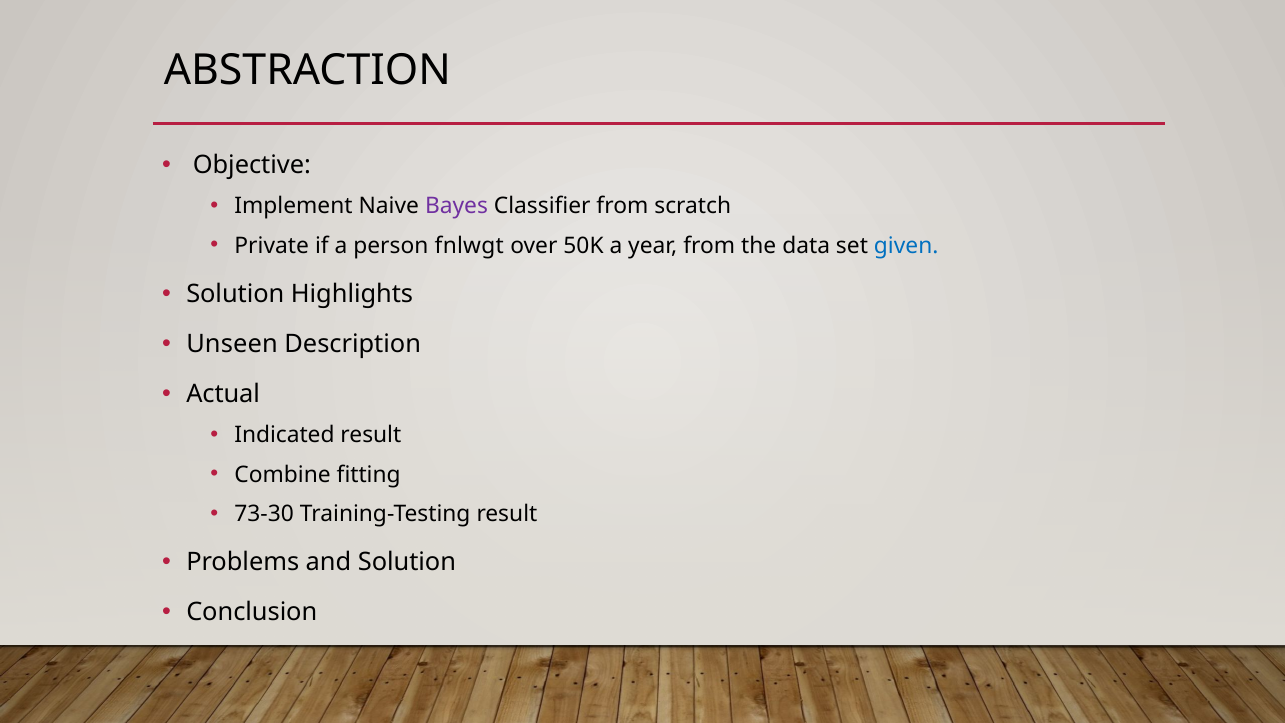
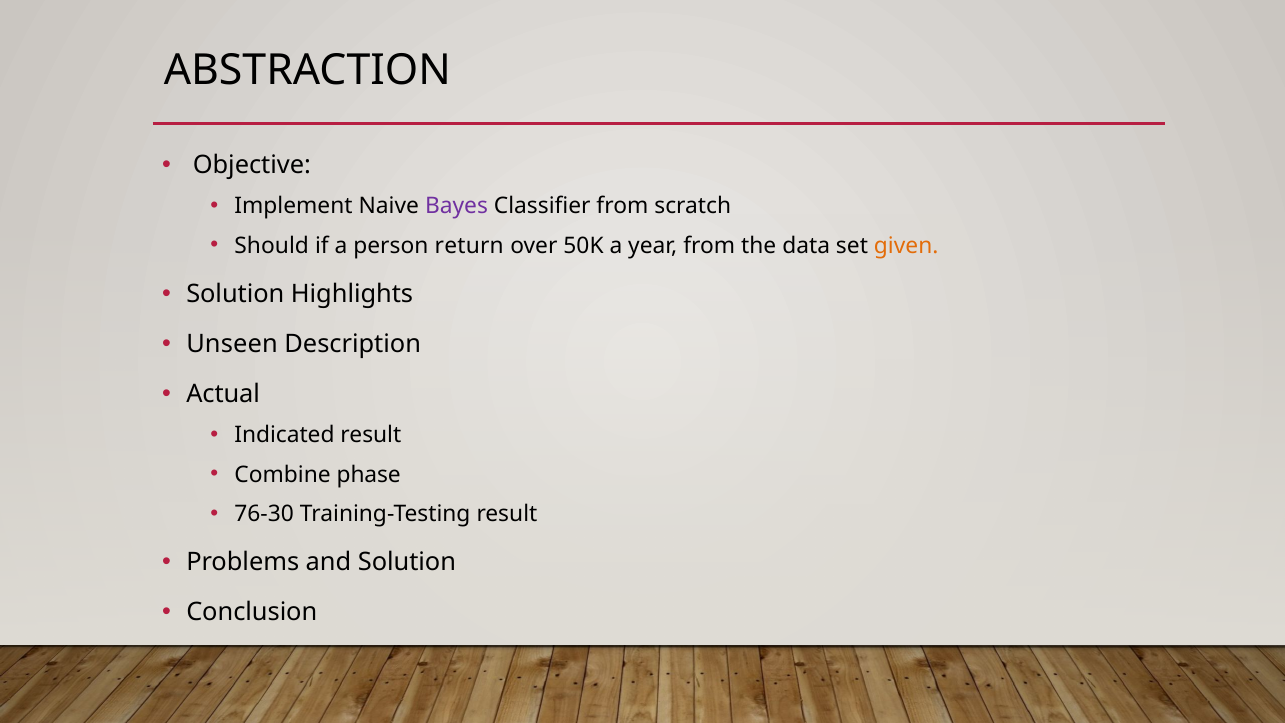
Private: Private -> Should (272, 246)
fnlwgt: fnlwgt -> return (469, 246)
given colour: blue -> orange (906, 246)
fitting: fitting -> phase (369, 474)
73-30: 73-30 -> 76-30 (264, 514)
